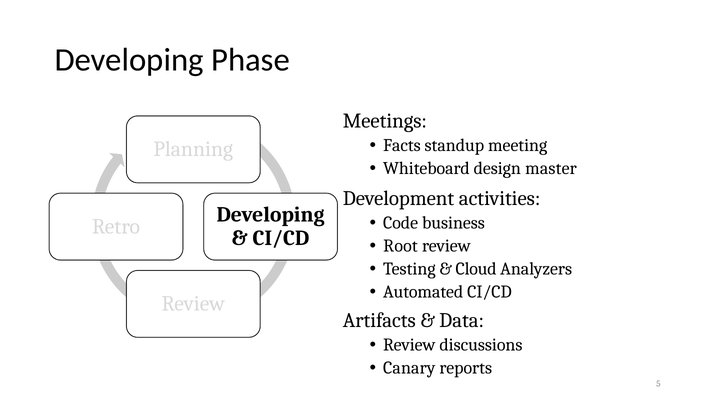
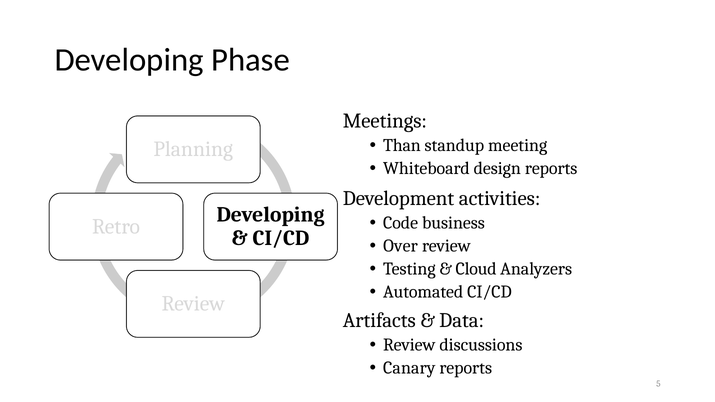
Facts: Facts -> Than (402, 146)
design master: master -> reports (551, 169)
Root: Root -> Over (400, 246)
